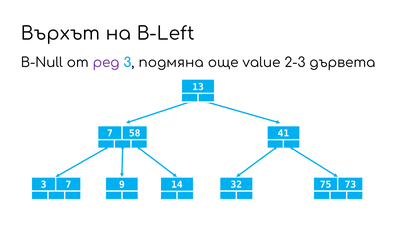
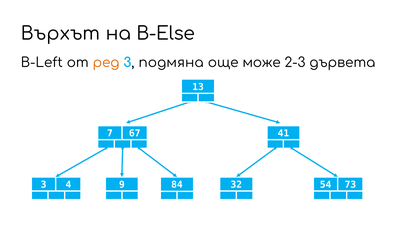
B-Left: B-Left -> B-Else (166, 34)
B-Null: B-Null -> B-Left (42, 63)
ред colour: purple -> orange (106, 63)
value: value -> може (262, 63)
58: 58 -> 67 (135, 133)
3 7: 7 -> 4 (68, 185)
14: 14 -> 84 (177, 185)
75: 75 -> 54 (326, 185)
